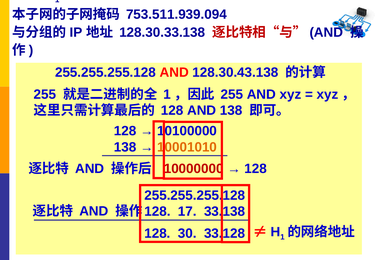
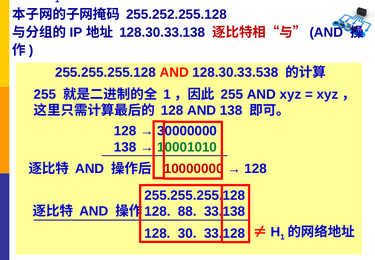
753.511.939.094: 753.511.939.094 -> 255.252.255.128 (176, 15)
128.30.43.138: 128.30.43.138 -> 128.30.33.538 (235, 72)
10100000: 10100000 -> 30000000 (187, 131)
10001010 colour: orange -> green (187, 147)
17: 17 -> 88 (187, 211)
